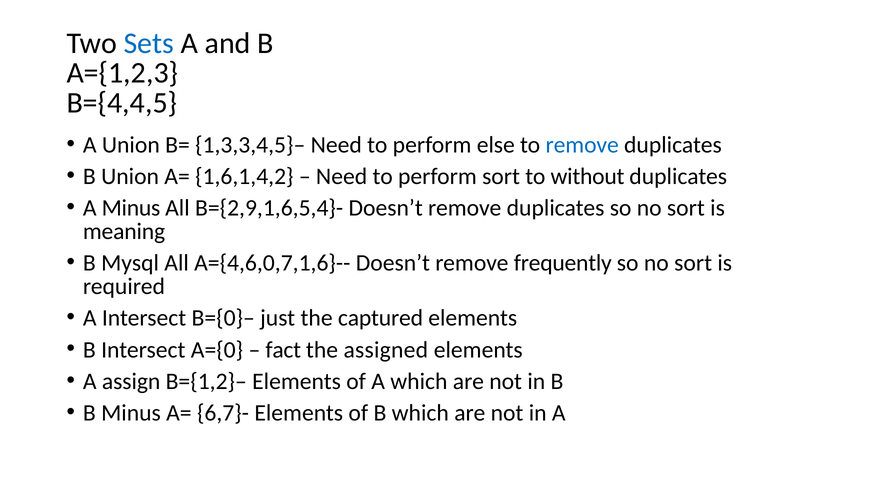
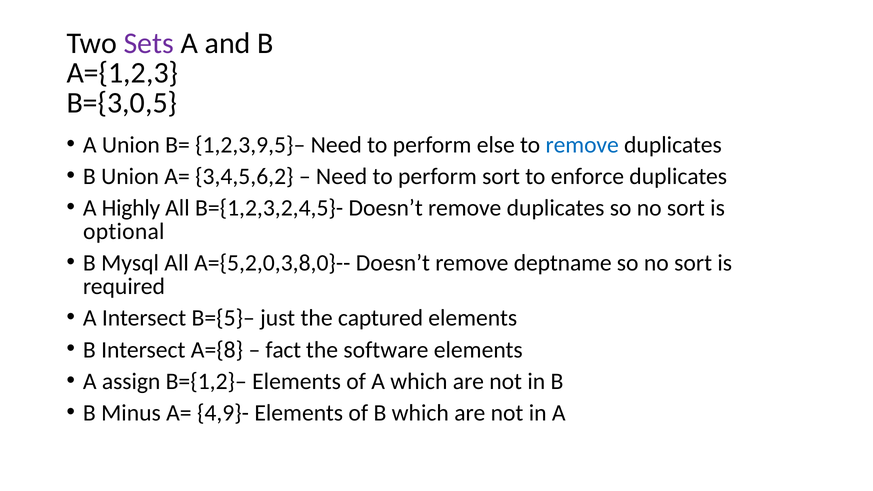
Sets colour: blue -> purple (149, 43)
B={4,4,5: B={4,4,5 -> B={3,0,5 (122, 103)
1,3,3,4,5}–: 1,3,3,4,5}– -> 1,2,3,9,5}– (250, 145)
1,6,1,4,2: 1,6,1,4,2 -> 3,4,5,6,2 (244, 177)
without: without -> enforce (587, 177)
A Minus: Minus -> Highly (131, 208)
B={2,9,1,6,5,4}-: B={2,9,1,6,5,4}- -> B={1,2,3,2,4,5}- (269, 208)
meaning: meaning -> optional (124, 232)
A={4,6,0,7,1,6}--: A={4,6,0,7,1,6}-- -> A={5,2,0,3,8,0}-- (272, 263)
frequently: frequently -> deptname (563, 263)
B={0}–: B={0}– -> B={5}– (223, 318)
A={0: A={0 -> A={8 (217, 350)
assigned: assigned -> software (386, 350)
6,7}-: 6,7}- -> 4,9}- (223, 413)
